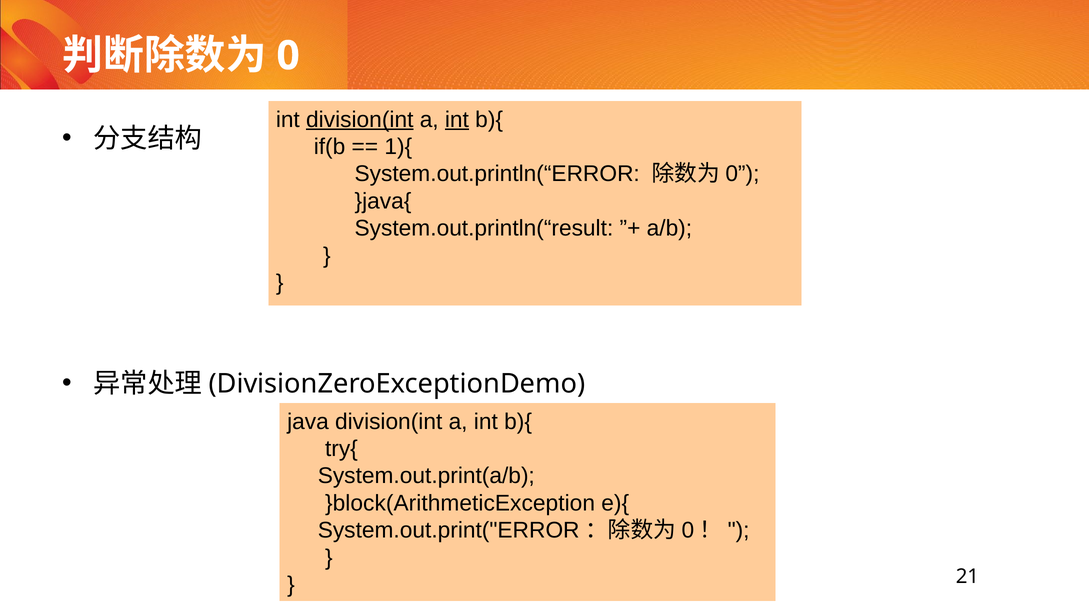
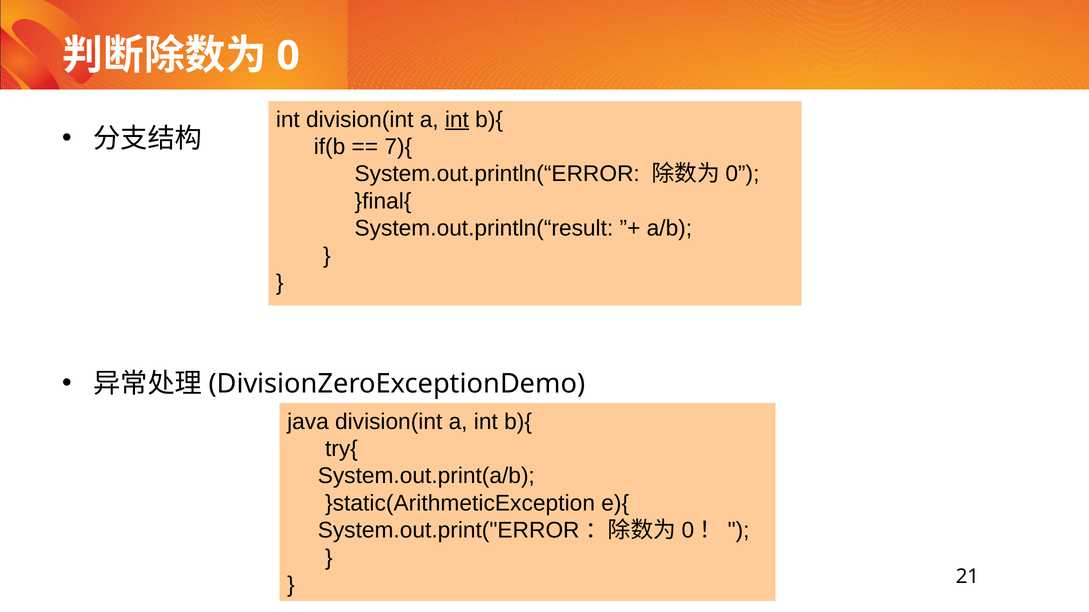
division(int underline: present -> none (360, 120)
1){: 1){ -> 7){ (398, 147)
}java{: }java{ -> }final{ (383, 201)
}block(ArithmeticException: }block(ArithmeticException -> }static(ArithmeticException (460, 504)
